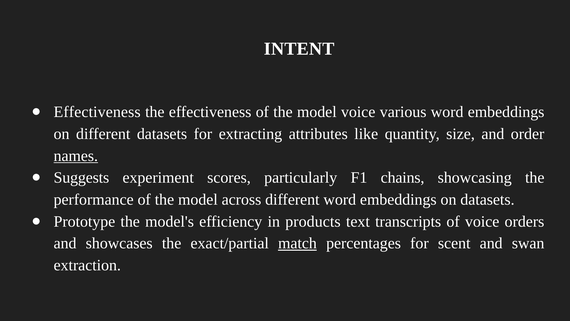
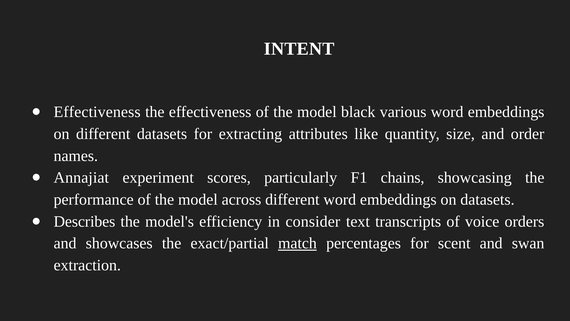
model voice: voice -> black (358, 112)
names underline: present -> none (76, 156)
Suggests: Suggests -> Annajiat (81, 178)
Prototype: Prototype -> Describes (84, 221)
products: products -> consider (313, 221)
